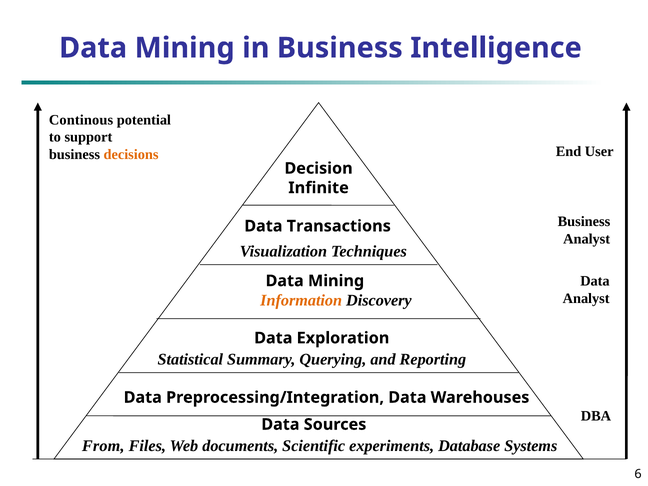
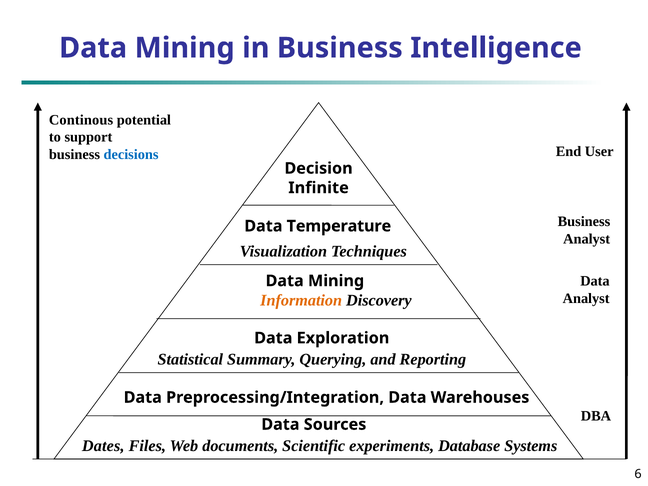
decisions colour: orange -> blue (131, 154)
Transactions: Transactions -> Temperature (339, 226)
From: From -> Dates (103, 446)
